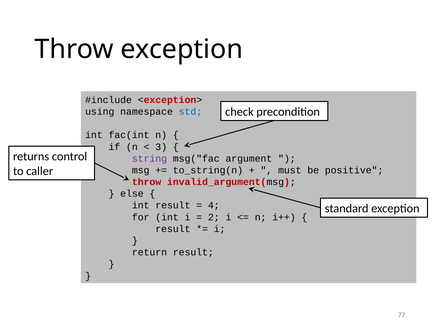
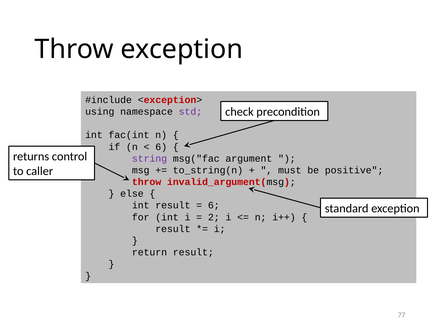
std colour: blue -> purple (190, 112)
3: 3 -> 6 (161, 147)
4: 4 -> 6 (214, 205)
